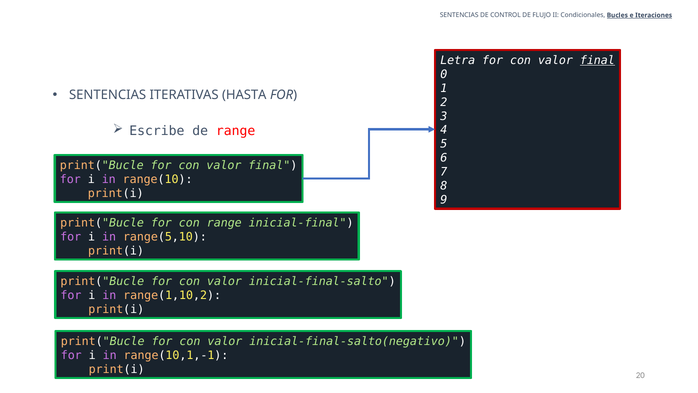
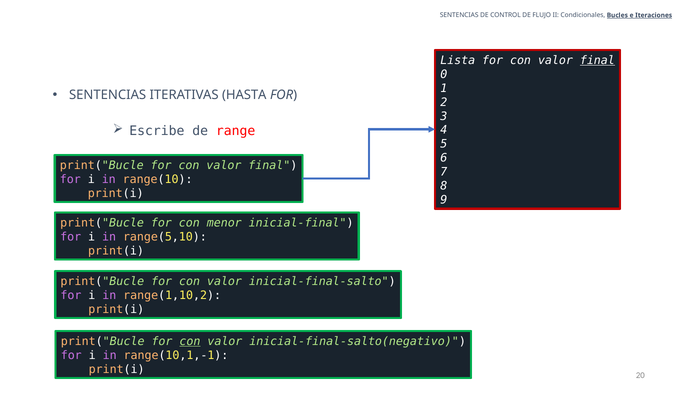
Letra: Letra -> Lista (458, 60)
con range: range -> menor (224, 223)
con underline: none -> present (190, 341)
